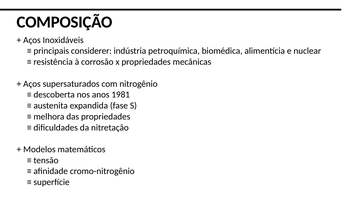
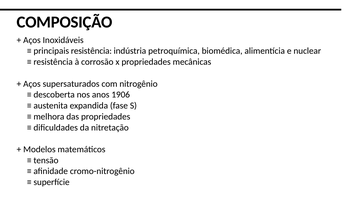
principais considerer: considerer -> resistência (91, 51)
1981: 1981 -> 1906 (121, 95)
